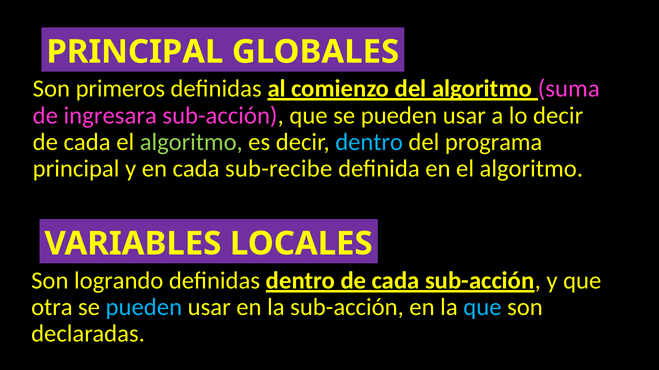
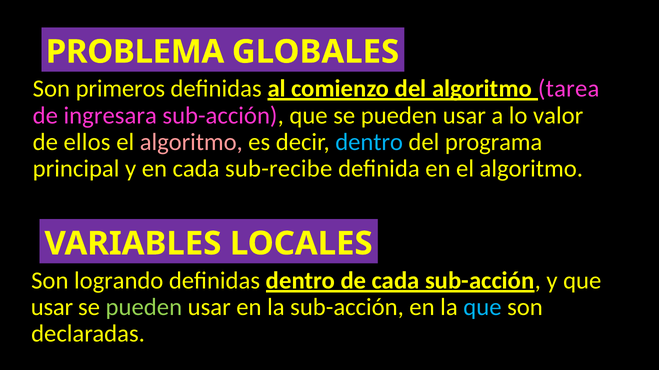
PRINCIPAL: PRINCIPAL -> PROBLEMA (135, 52)
suma: suma -> tarea (569, 89)
lo decir: decir -> valor (558, 116)
cada: cada -> ellos (87, 142)
algoritmo colour: light green -> pink (191, 142)
otra: otra -> usar (52, 308)
pueden colour: light blue -> light green (144, 308)
